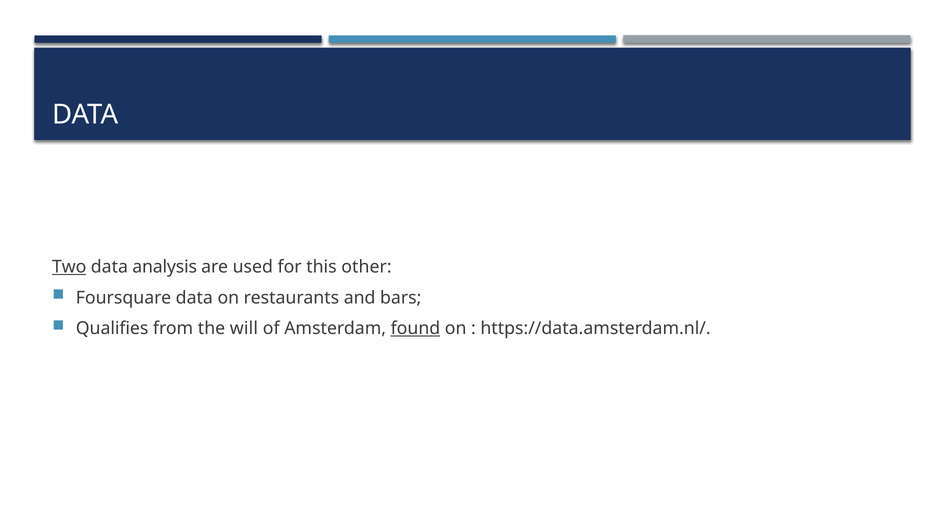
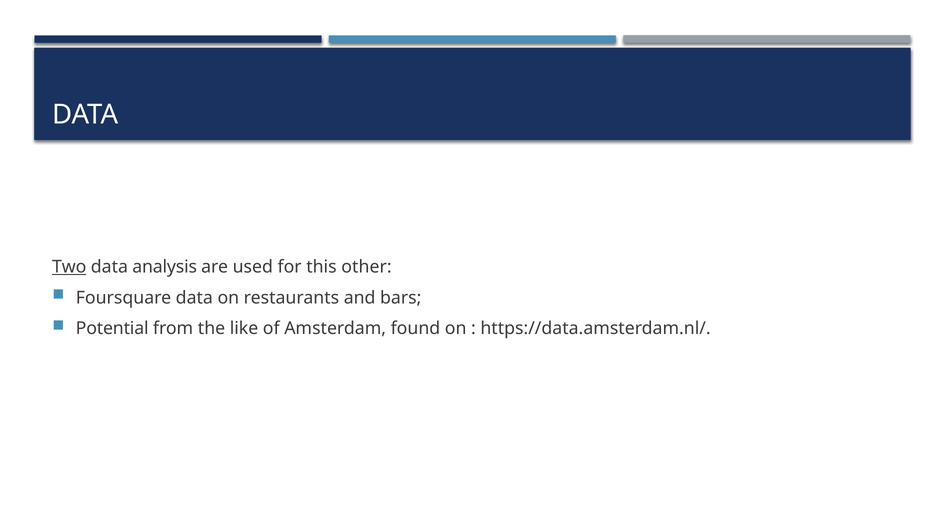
Qualifies: Qualifies -> Potential (112, 328)
will: will -> like (244, 328)
found underline: present -> none (415, 328)
